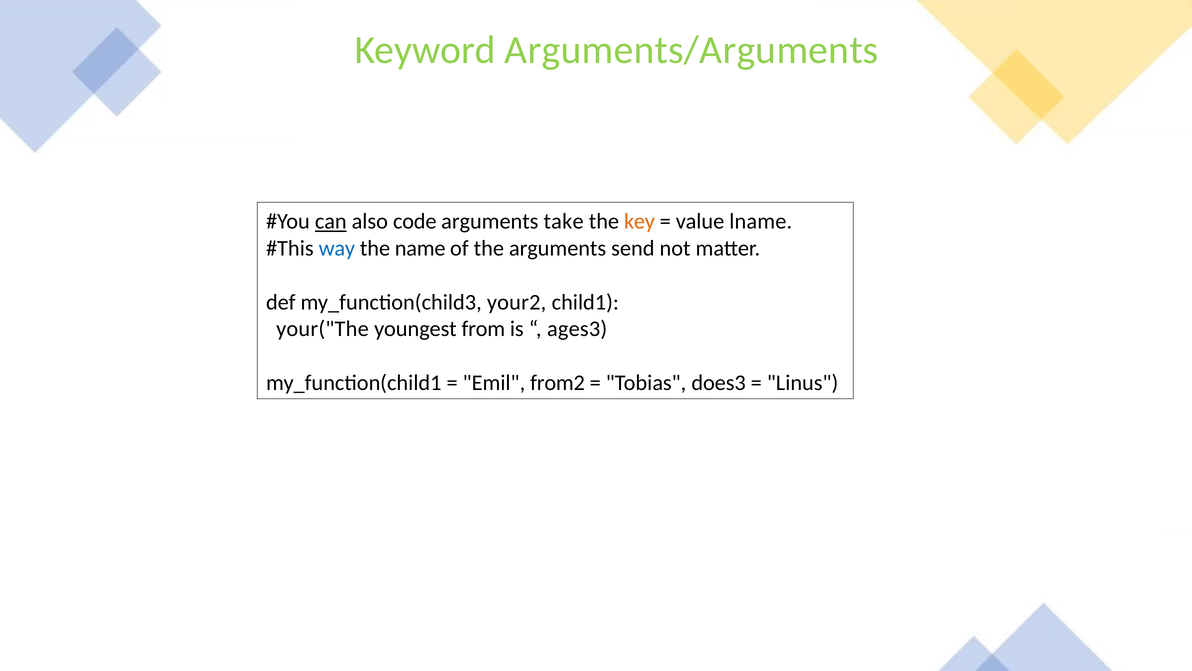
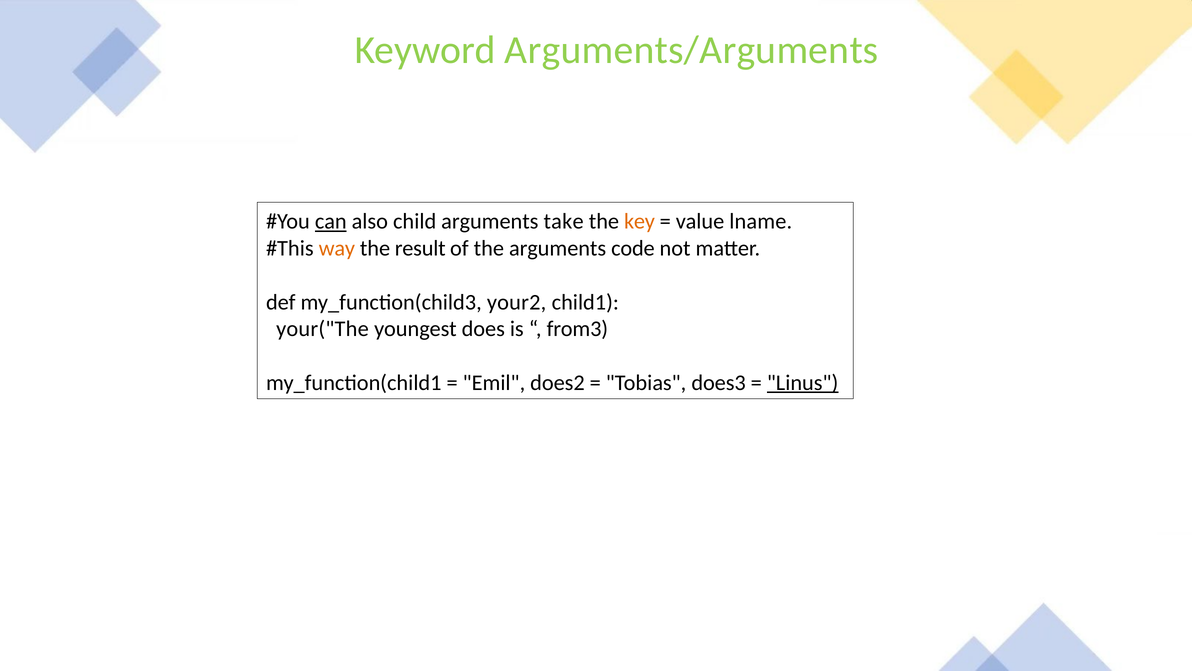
code: code -> child (415, 221)
way colour: blue -> orange (337, 248)
name: name -> result (420, 248)
send: send -> code (633, 248)
from: from -> does (483, 329)
ages3: ages3 -> from3 (577, 329)
from2: from2 -> does2 (557, 382)
Linus underline: none -> present (803, 382)
